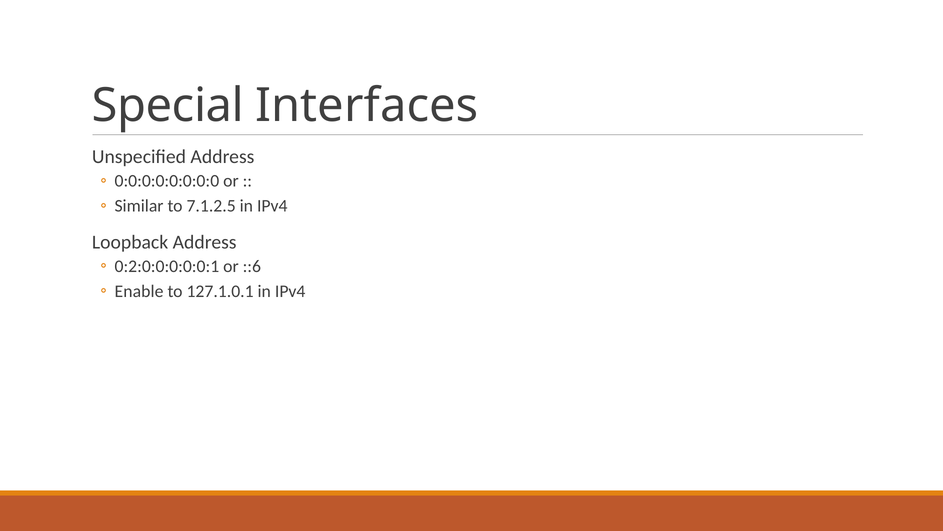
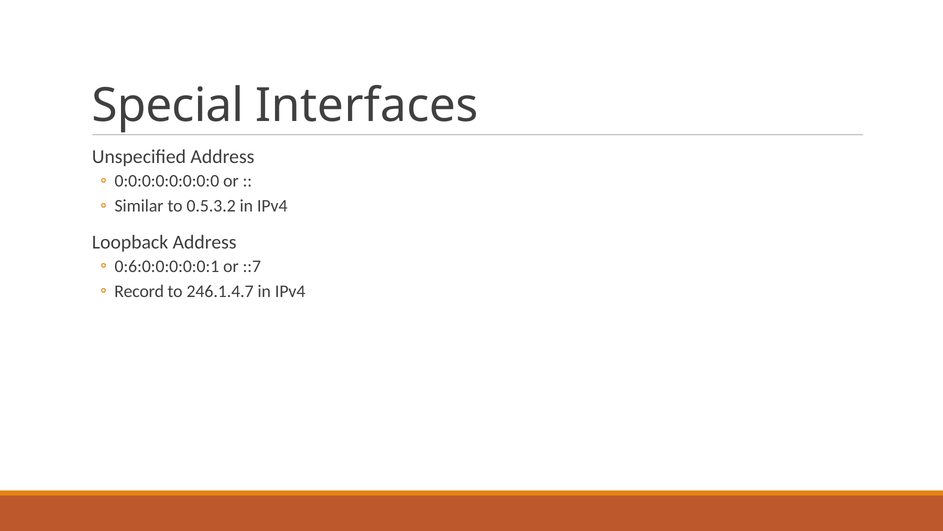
7.1.2.5: 7.1.2.5 -> 0.5.3.2 (211, 206)
0:2:0:0:0:0:0:1: 0:2:0:0:0:0:0:1 -> 0:6:0:0:0:0:0:1 (167, 266)
::6: ::6 -> ::7 (252, 266)
Enable: Enable -> Record (139, 291)
127.1.0.1: 127.1.0.1 -> 246.1.4.7 (220, 291)
